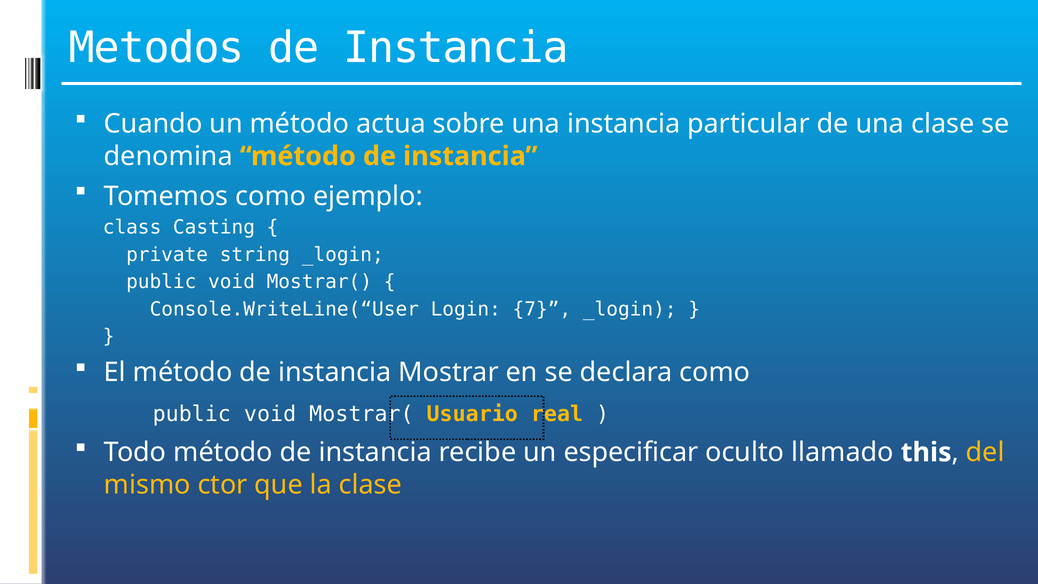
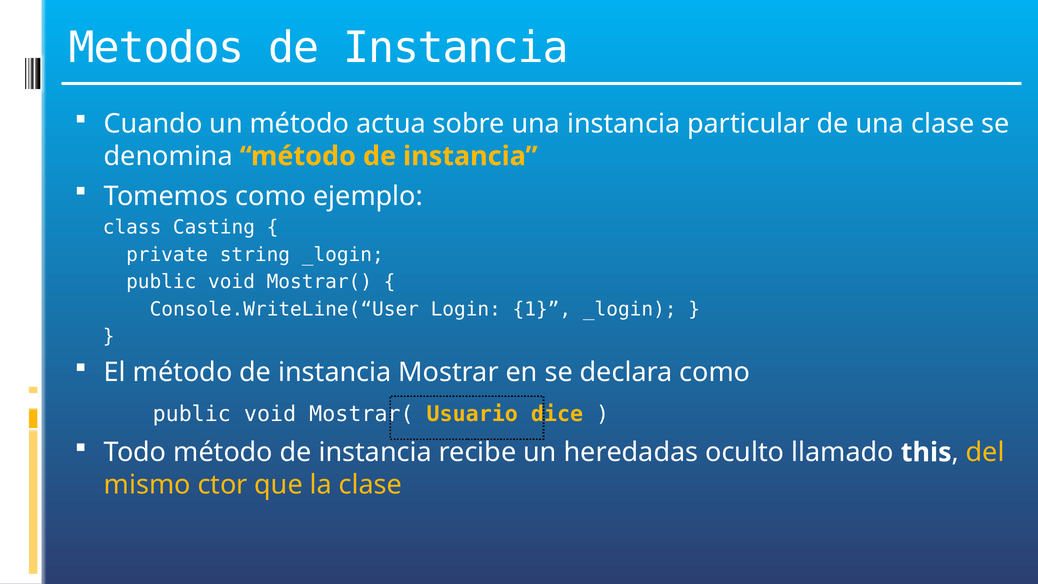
7: 7 -> 1 (542, 309)
real: real -> dice (557, 414)
especificar: especificar -> heredadas (631, 452)
